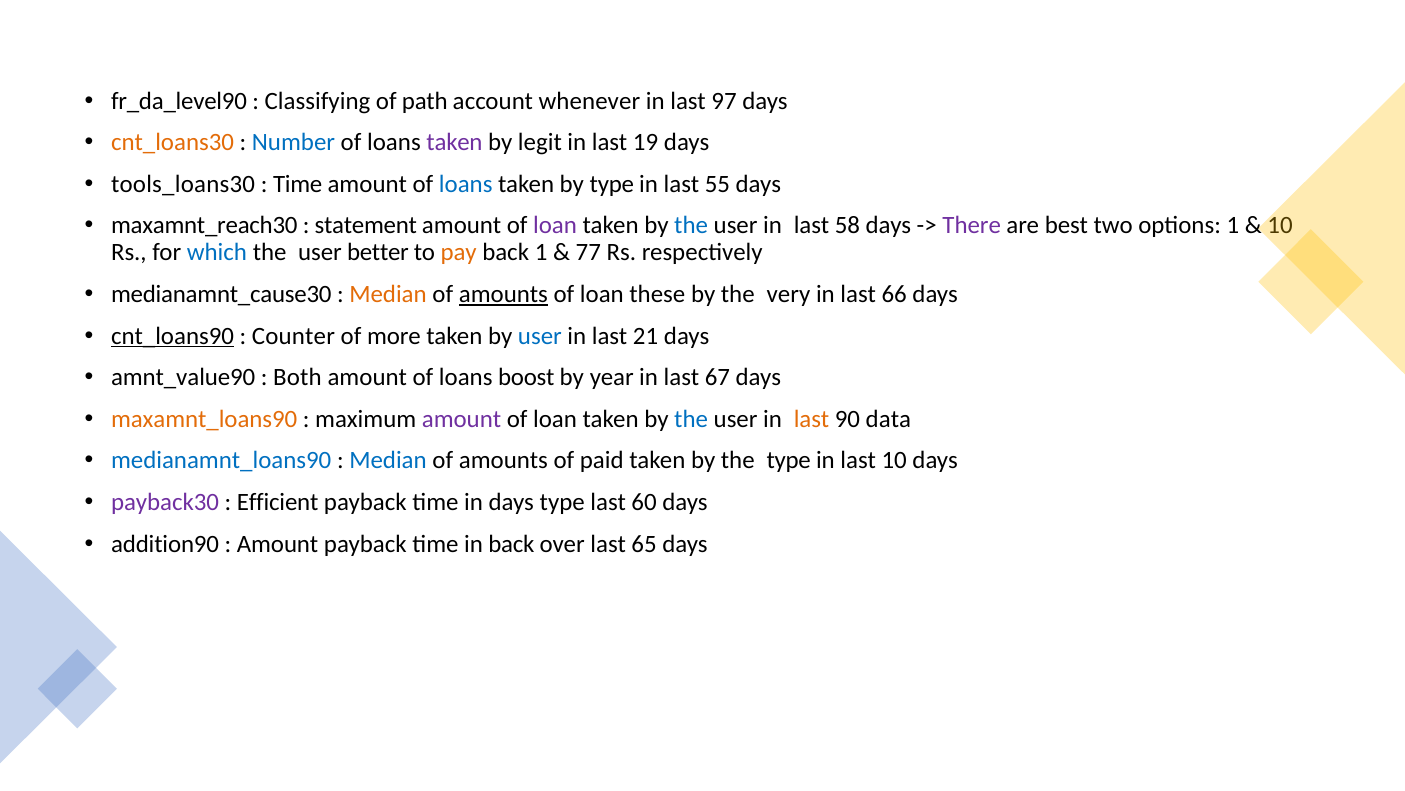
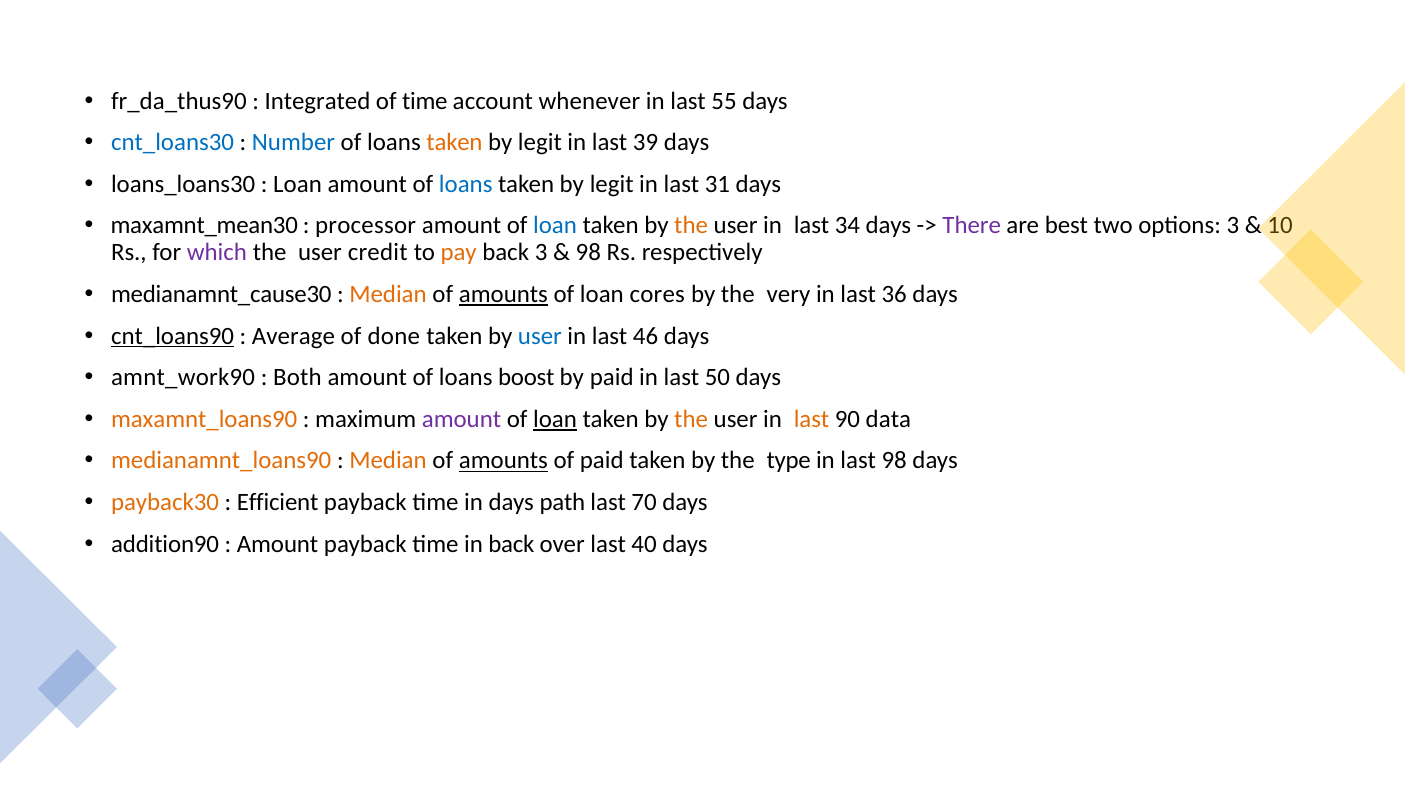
fr_da_level90: fr_da_level90 -> fr_da_thus90 (179, 101)
Classifying: Classifying -> Integrated (317, 101)
of path: path -> time (425, 101)
97: 97 -> 55 (724, 101)
cnt_loans30 colour: orange -> blue (173, 142)
taken colour: purple -> orange (455, 142)
19: 19 -> 39 (646, 142)
tools_loans30: tools_loans30 -> loans_loans30 (183, 184)
Time: Time -> Loan (298, 184)
type: type -> legit (612, 184)
55: 55 -> 31 (717, 184)
maxamnt_reach30: maxamnt_reach30 -> maxamnt_mean30 (204, 225)
statement: statement -> processor (366, 225)
loan colour: purple -> blue (555, 225)
the colour: blue -> orange (691, 225)
58: 58 -> 34 (847, 225)
options 1: 1 -> 3 (1233, 225)
which colour: blue -> purple (217, 252)
better: better -> credit (378, 252)
back 1: 1 -> 3 (541, 252)
77: 77 -> 98 (588, 252)
these: these -> cores (657, 294)
66: 66 -> 36 (894, 294)
Counter: Counter -> Average (293, 336)
more: more -> done (394, 336)
21: 21 -> 46 (646, 336)
amnt_value90: amnt_value90 -> amnt_work90 (183, 377)
by year: year -> paid (612, 377)
67: 67 -> 50 (717, 377)
loan underline: none -> present (555, 419)
the colour: blue -> orange (691, 419)
medianamnt_loans90 colour: blue -> orange (221, 460)
Median colour: blue -> orange (388, 460)
amounts underline: none -> present (503, 460)
last 10: 10 -> 98 (894, 460)
payback30 colour: purple -> orange (165, 502)
days type: type -> path (562, 502)
60: 60 -> 70 (644, 502)
65: 65 -> 40 (644, 543)
